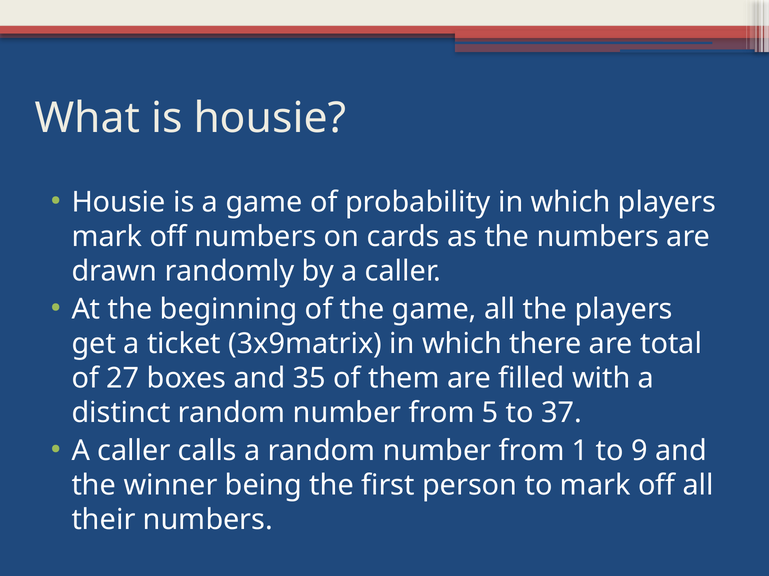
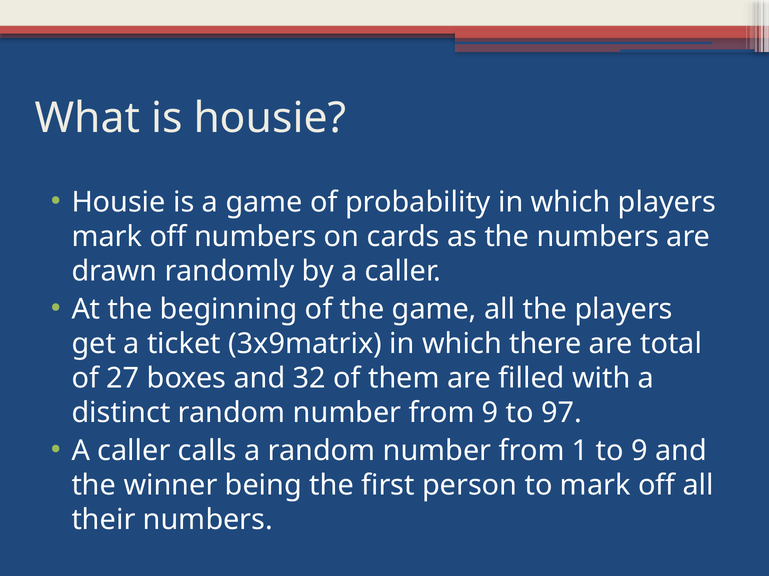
35: 35 -> 32 (309, 379)
from 5: 5 -> 9 (490, 414)
37: 37 -> 97 (562, 414)
